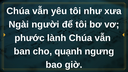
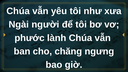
quạnh: quạnh -> chăng (68, 51)
